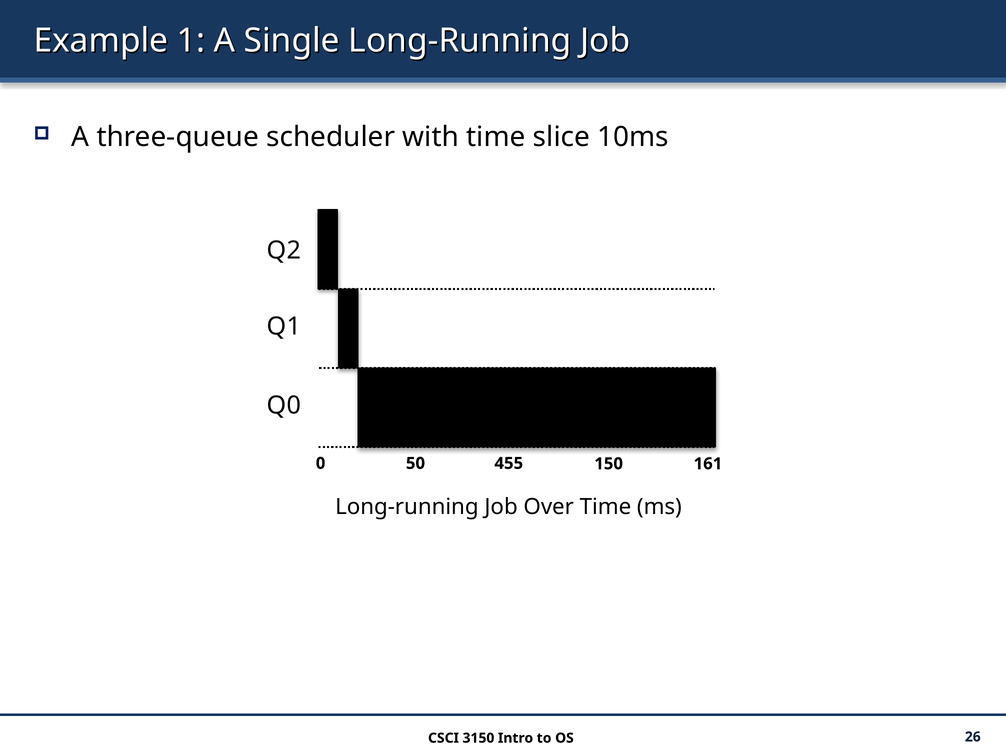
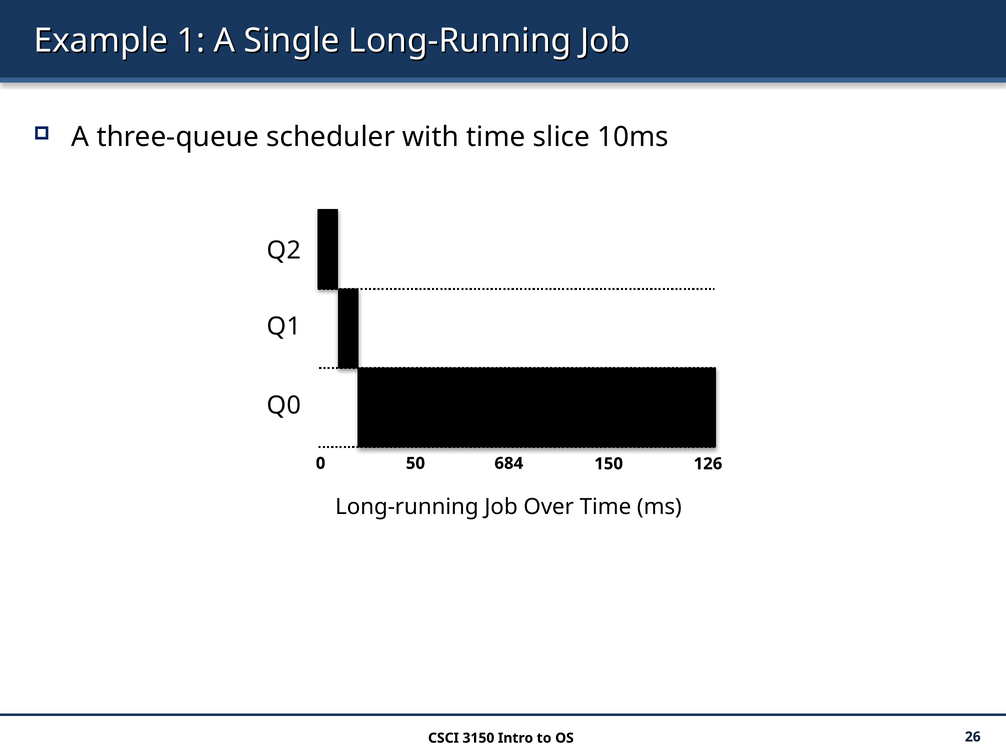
455: 455 -> 684 (509, 464)
161: 161 -> 126 (708, 464)
